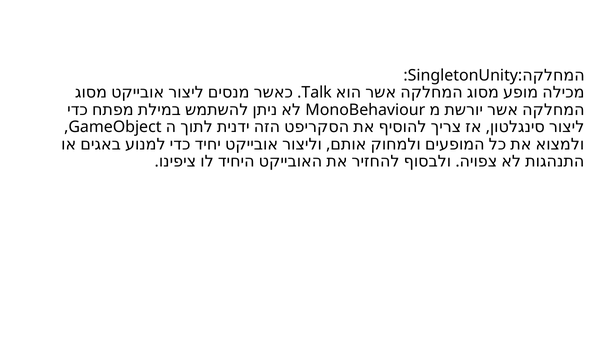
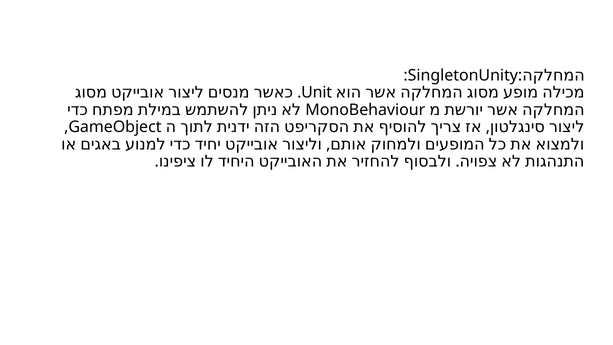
Talk: Talk -> Unit (317, 93)
